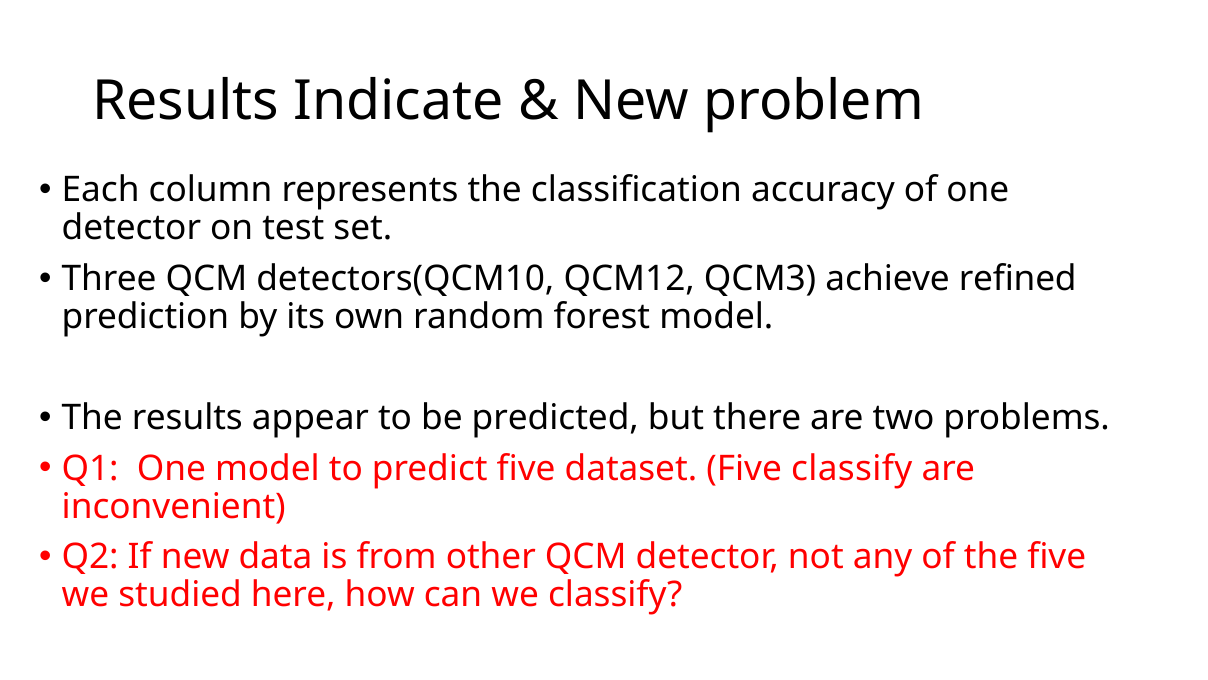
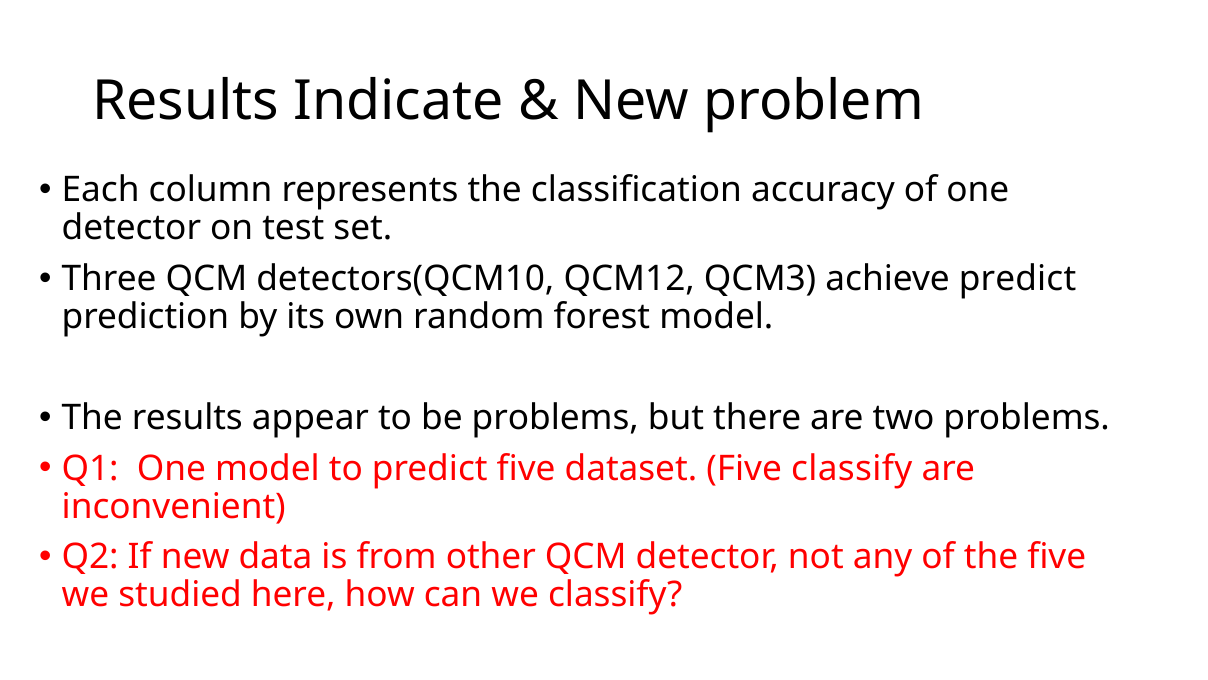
achieve refined: refined -> predict (1018, 279)
be predicted: predicted -> problems (555, 418)
